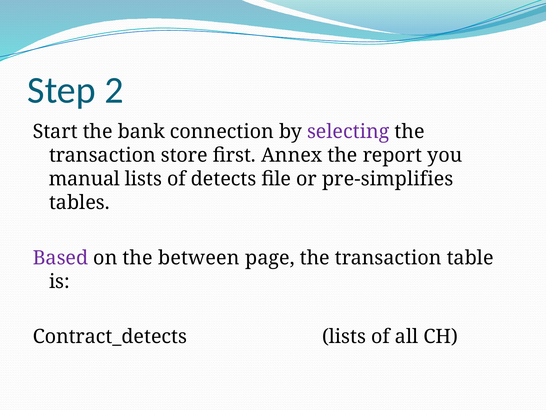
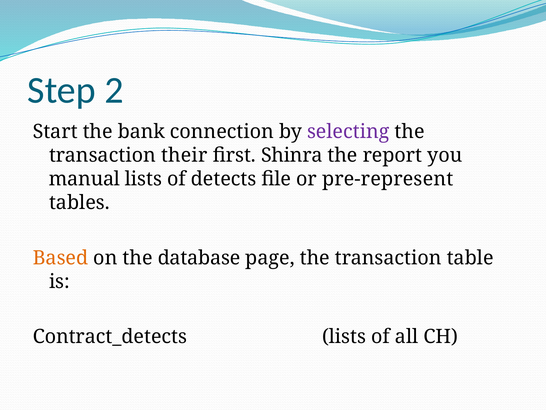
store: store -> their (184, 155)
Annex: Annex -> Shinra (292, 155)
pre-simplifies: pre-simplifies -> pre-represent (388, 179)
Based colour: purple -> orange (60, 258)
between: between -> database (199, 258)
